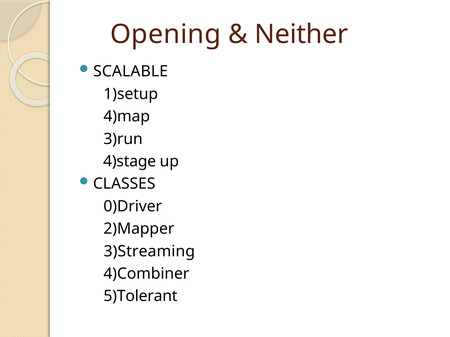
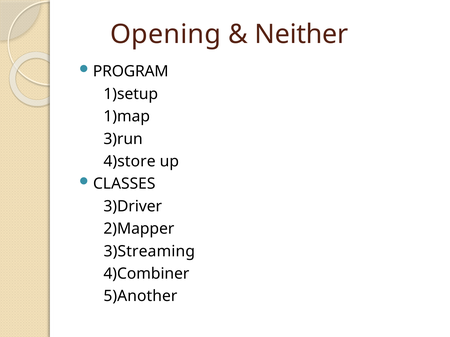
SCALABLE: SCALABLE -> PROGRAM (131, 72)
4)map: 4)map -> 1)map (127, 117)
4)stage: 4)stage -> 4)store (130, 162)
0)Driver: 0)Driver -> 3)Driver (133, 207)
5)Tolerant: 5)Tolerant -> 5)Another (140, 297)
